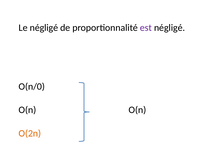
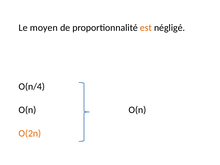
Le négligé: négligé -> moyen (44, 28)
est colour: purple -> orange (146, 28)
O(n/0: O(n/0 -> O(n/4 (32, 86)
